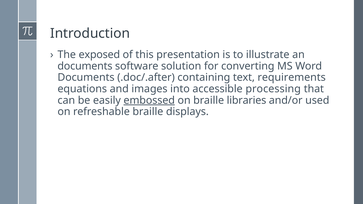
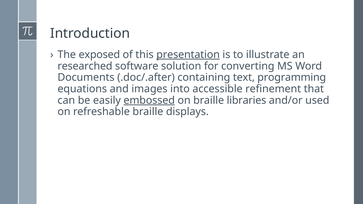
presentation underline: none -> present (188, 55)
documents: documents -> researched (85, 66)
requirements: requirements -> programming (292, 78)
processing: processing -> refinement (273, 89)
